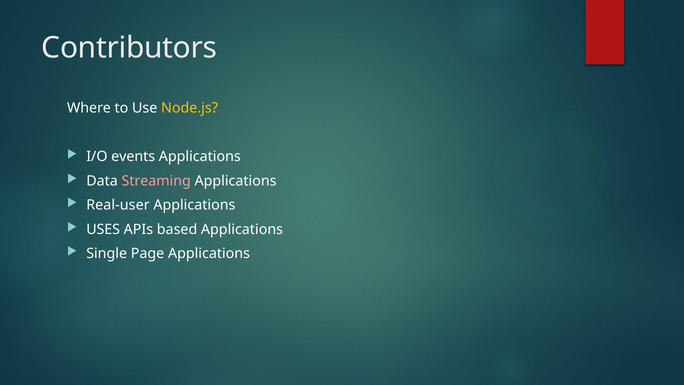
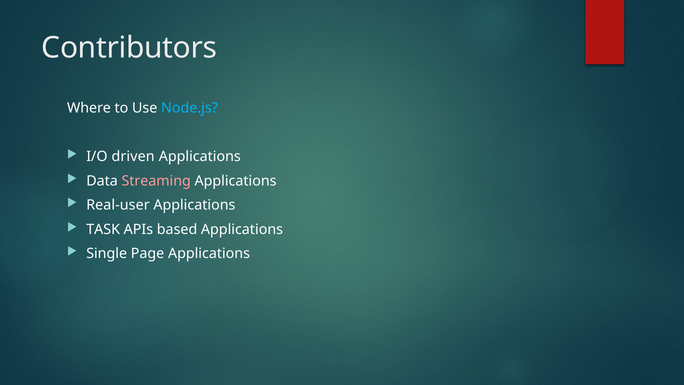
Node.js colour: yellow -> light blue (190, 108)
events: events -> driven (133, 157)
USES: USES -> TASK (103, 229)
